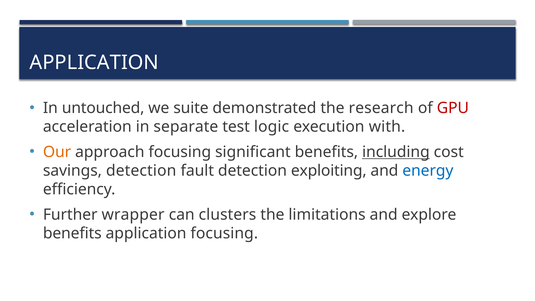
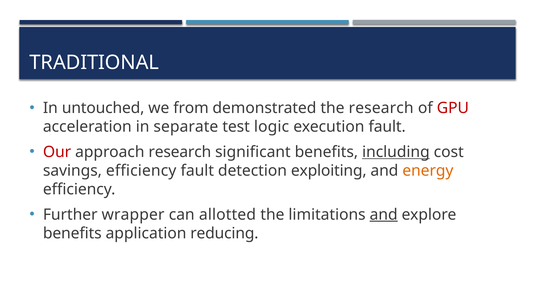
APPLICATION: APPLICATION -> TRADITIONAL (94, 63)
suite: suite -> from (191, 108)
execution with: with -> fault (387, 127)
Our colour: orange -> red (57, 152)
approach focusing: focusing -> research (180, 152)
savings detection: detection -> efficiency (141, 171)
energy colour: blue -> orange (428, 171)
clusters: clusters -> allotted (227, 214)
and underline: none -> present (384, 214)
application focusing: focusing -> reducing (224, 233)
